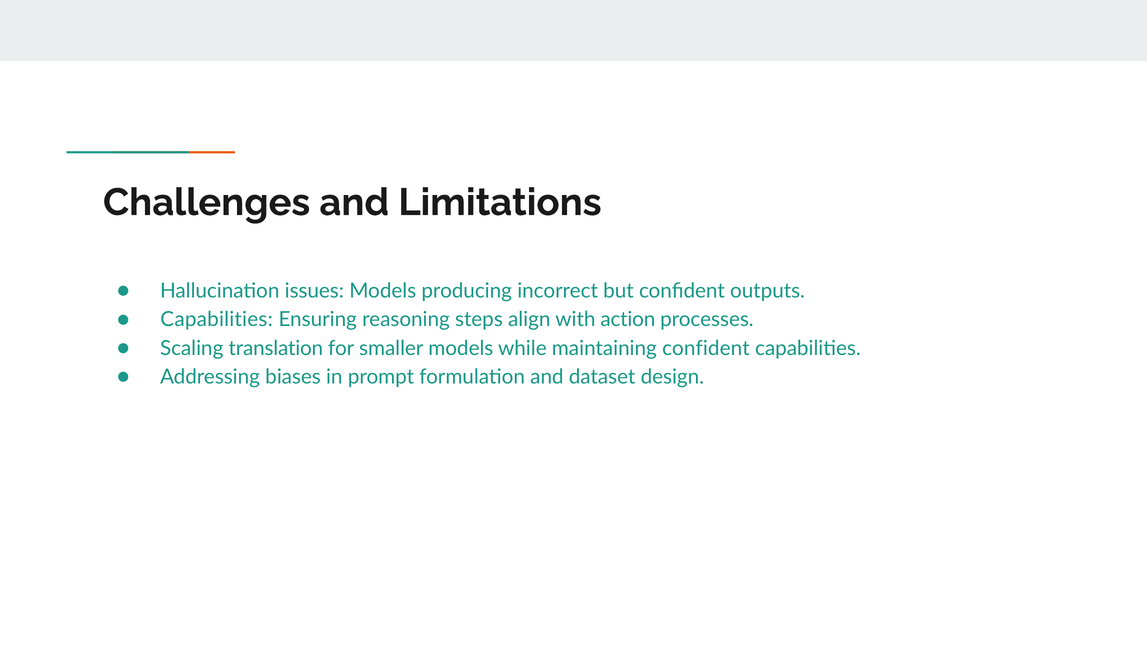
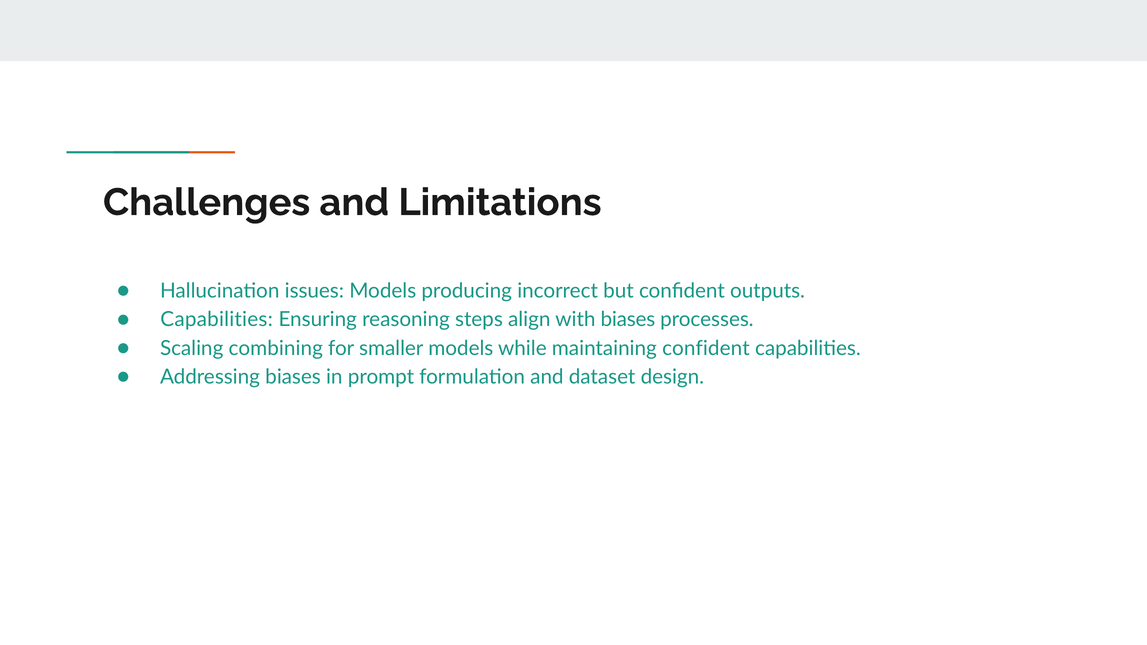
with action: action -> biases (628, 320)
translation: translation -> combining (276, 348)
